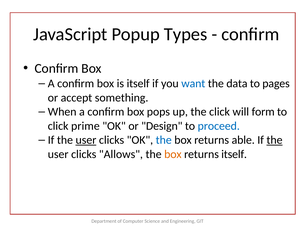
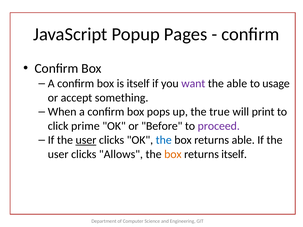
Types: Types -> Pages (186, 34)
want colour: blue -> purple (193, 84)
the data: data -> able (237, 84)
pages: pages -> usage (276, 84)
the click: click -> true (219, 112)
form: form -> print (263, 112)
Design: Design -> Before (162, 126)
proceed colour: blue -> purple (219, 126)
the underline: present -> none (275, 140)
